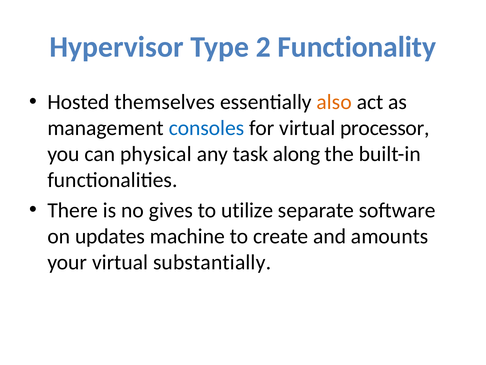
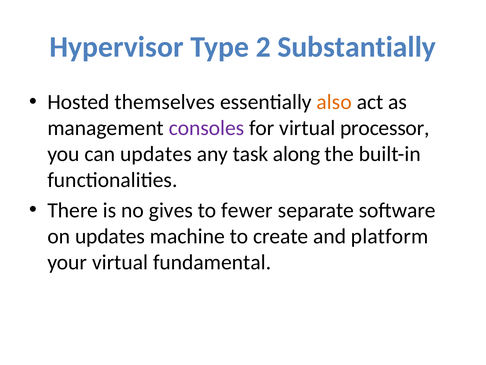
Functionality: Functionality -> Substantially (357, 47)
consoles colour: blue -> purple (207, 128)
can physical: physical -> updates (156, 154)
utilize: utilize -> fewer (247, 210)
amounts: amounts -> platform (390, 236)
substantially: substantially -> fundamental (212, 262)
